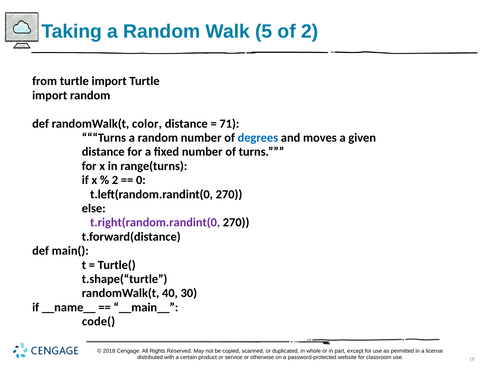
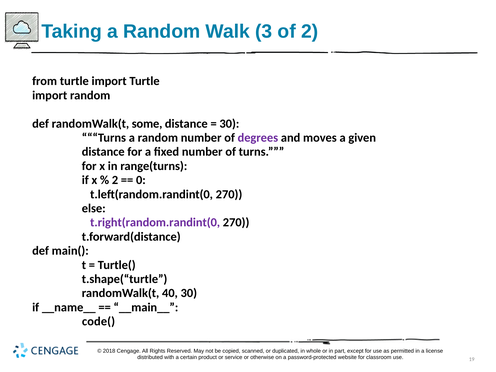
5: 5 -> 3 (264, 31)
color: color -> some (147, 124)
71: 71 -> 30 (229, 124)
degrees colour: blue -> purple (258, 138)
